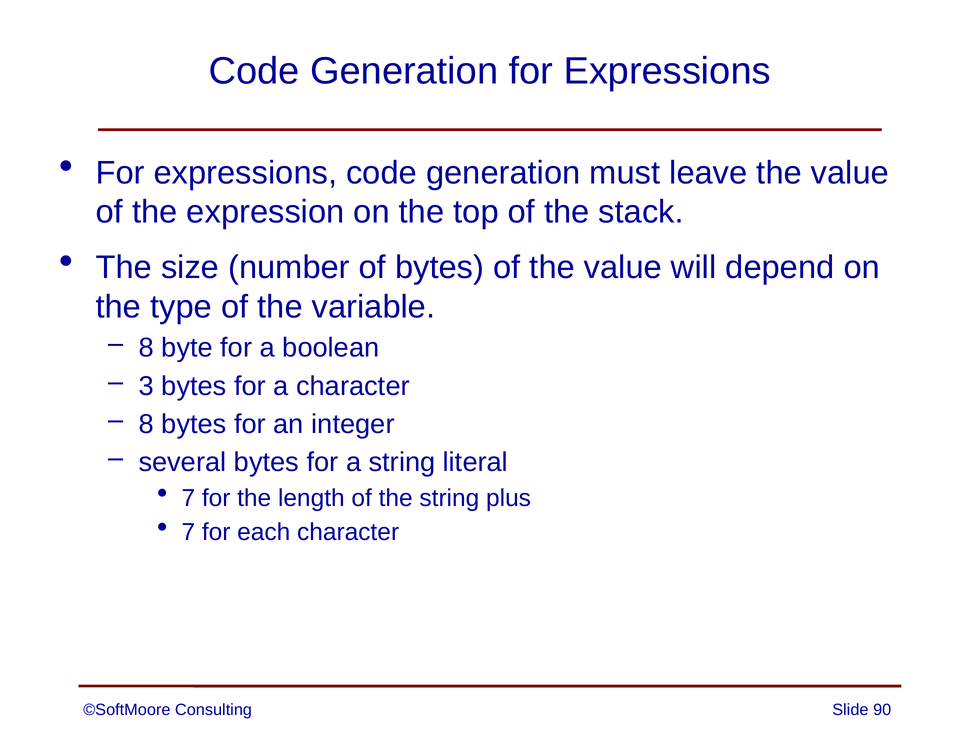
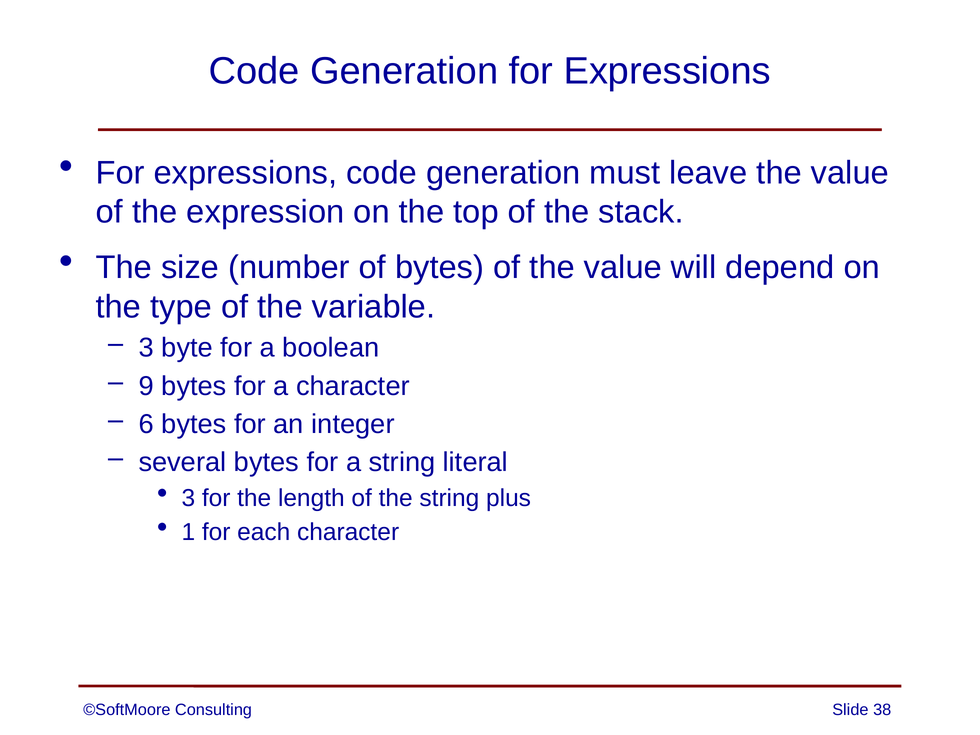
8: 8 -> 3 (146, 348)
3: 3 -> 9 (146, 386)
8: 8 -> 6 (146, 424)
7: 7 -> 3 (188, 498)
7: 7 -> 1 (188, 532)
90: 90 -> 38 (882, 710)
